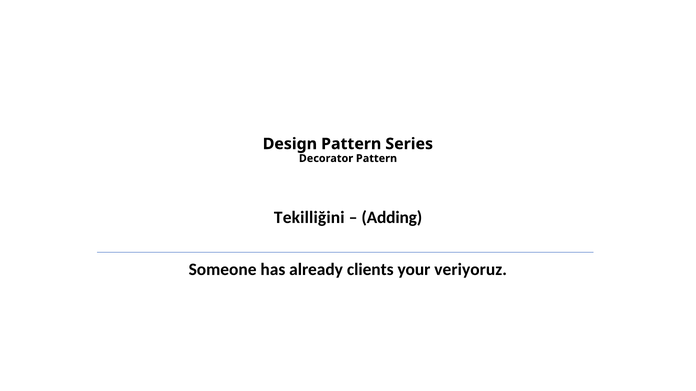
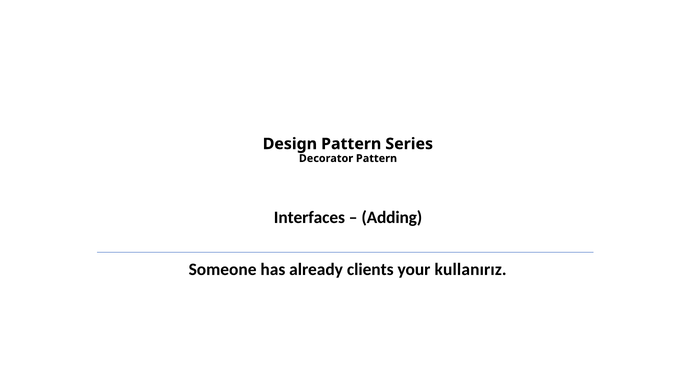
Tekilliğini: Tekilliğini -> Interfaces (309, 218)
veriyoruz: veriyoruz -> kullanırız (471, 270)
